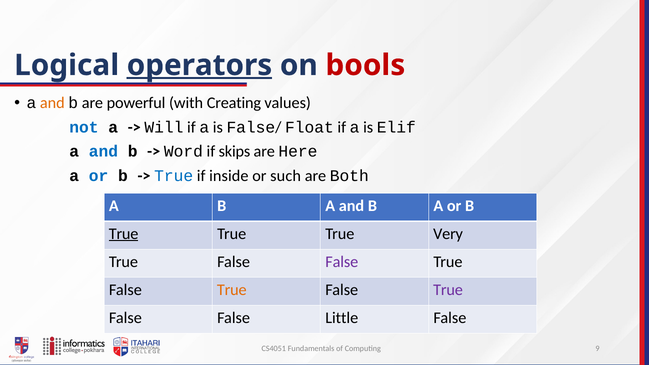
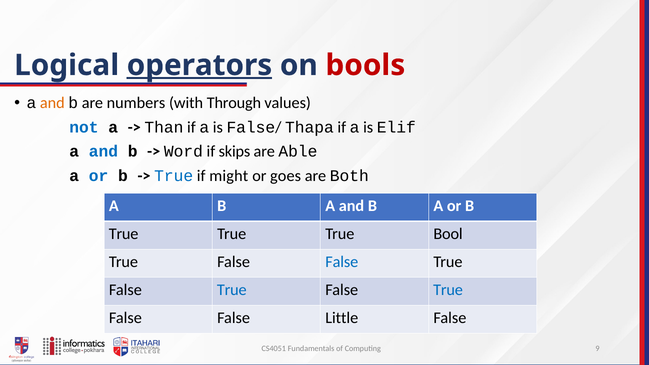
powerful: powerful -> numbers (136, 103)
Creating: Creating -> Through (234, 103)
Will: Will -> Than (164, 127)
Float: Float -> Thapa (309, 127)
Here: Here -> Able (298, 152)
inside: inside -> might (229, 176)
such: such -> goes (286, 176)
True underline: present -> none (124, 234)
Very: Very -> Bool (448, 234)
False colour: purple -> blue (342, 262)
True colour: orange -> blue (232, 290)
True colour: purple -> blue (448, 290)
